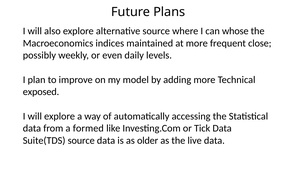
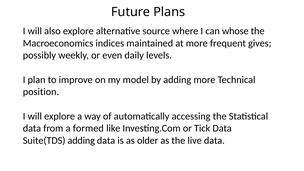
close: close -> gives (260, 43)
exposed: exposed -> position (41, 92)
Suite(TDS source: source -> adding (81, 140)
